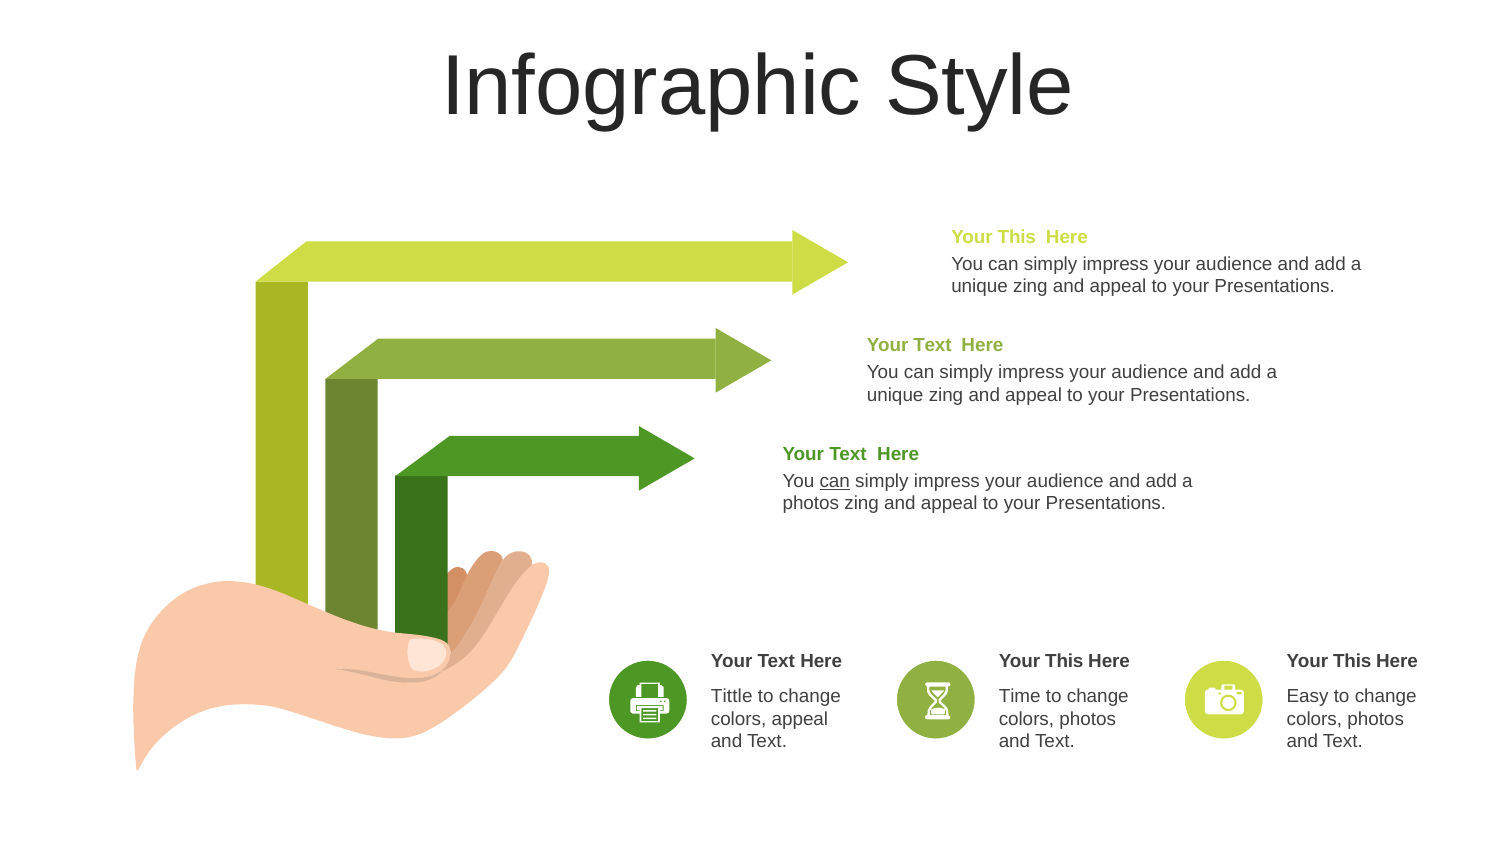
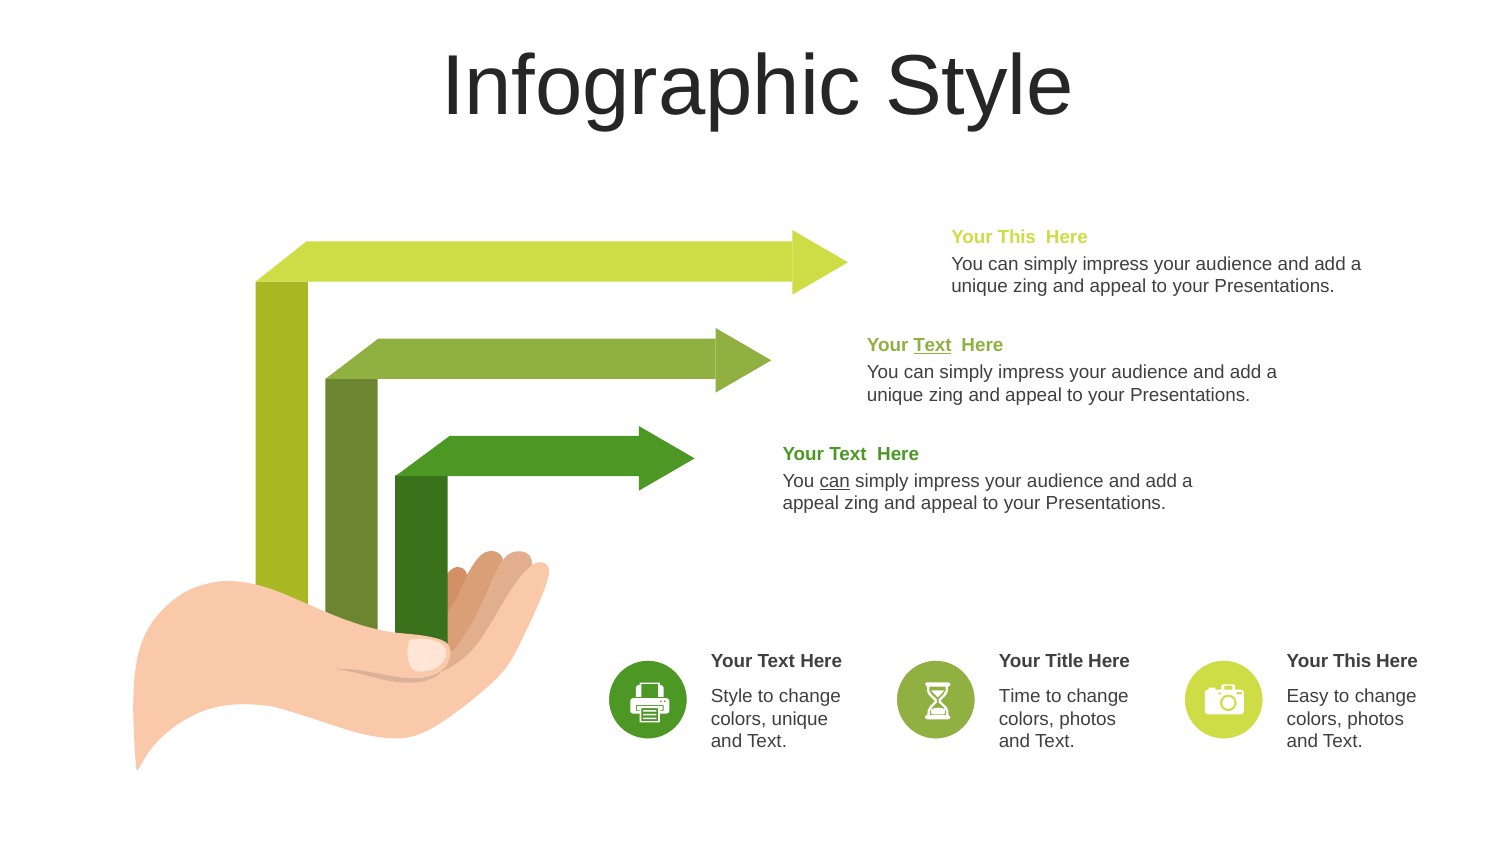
Text underline: none -> present (932, 345)
photos: photos -> appeal (811, 503)
This: This -> Title (1064, 661)
Tittle: Tittle -> Style (732, 696)
colors appeal: appeal -> unique (800, 718)
